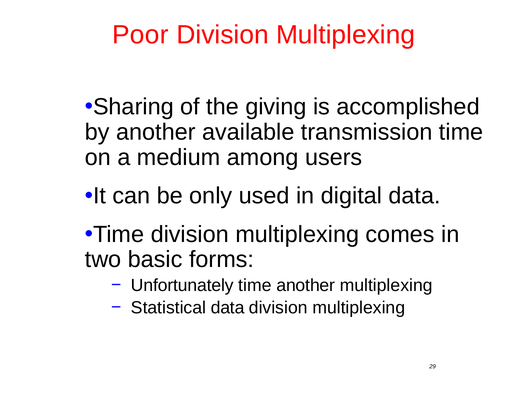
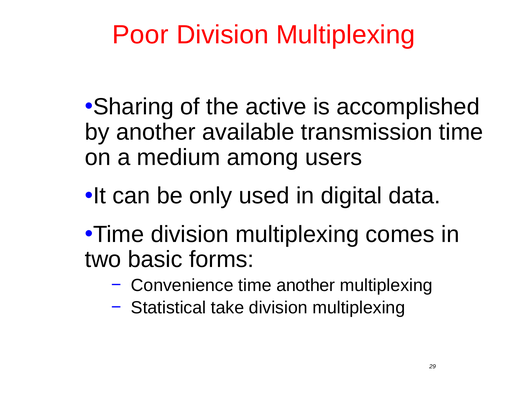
giving: giving -> active (276, 107)
Unfortunately: Unfortunately -> Convenience (182, 285)
Statistical data: data -> take (228, 308)
